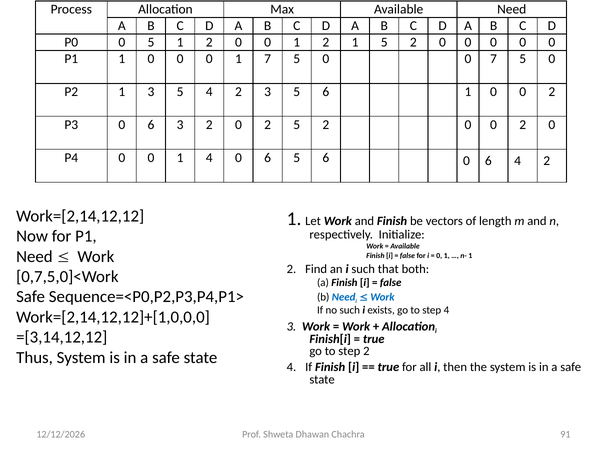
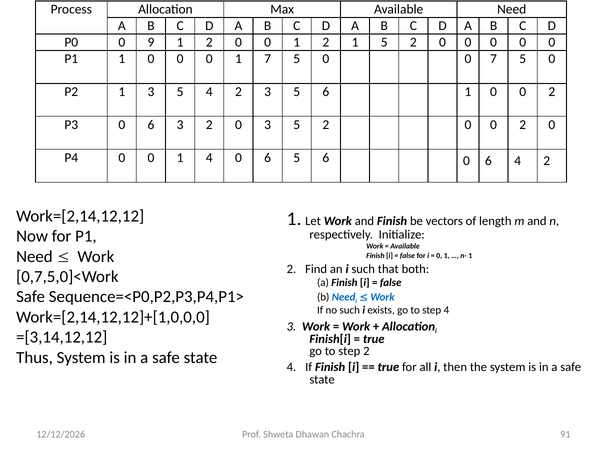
0 5: 5 -> 9 (151, 42)
2 0 2: 2 -> 3 (268, 125)
